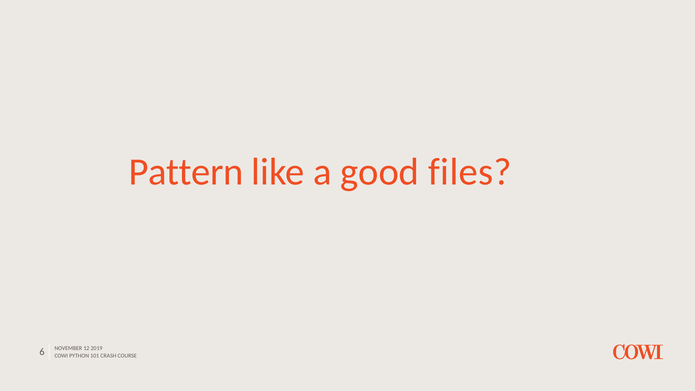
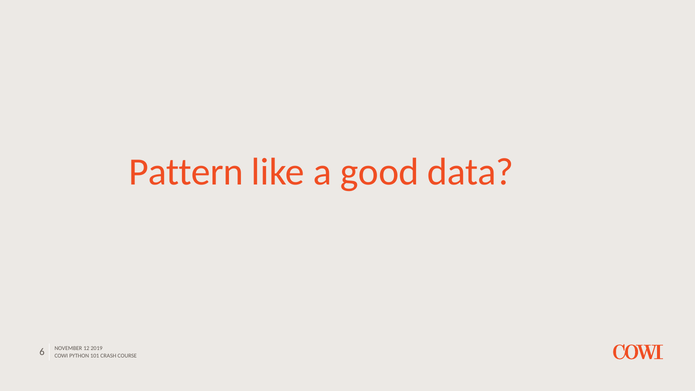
files: files -> data (470, 172)
